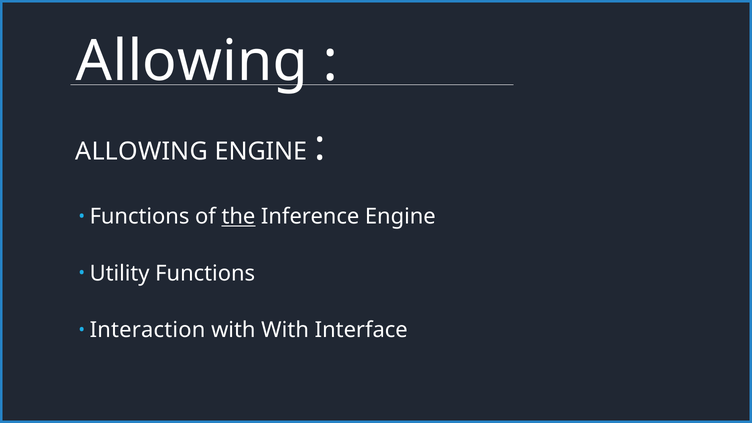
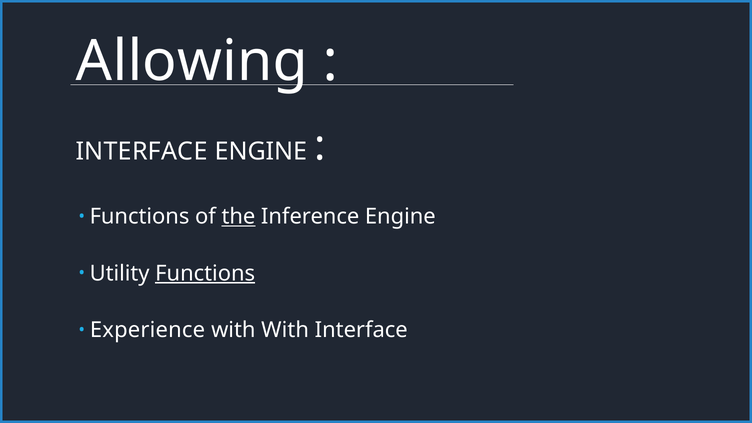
ALLOWING: ALLOWING -> INTERFACE (142, 151)
Functions underline: none -> present (205, 273)
Interaction: Interaction -> Experience (147, 330)
